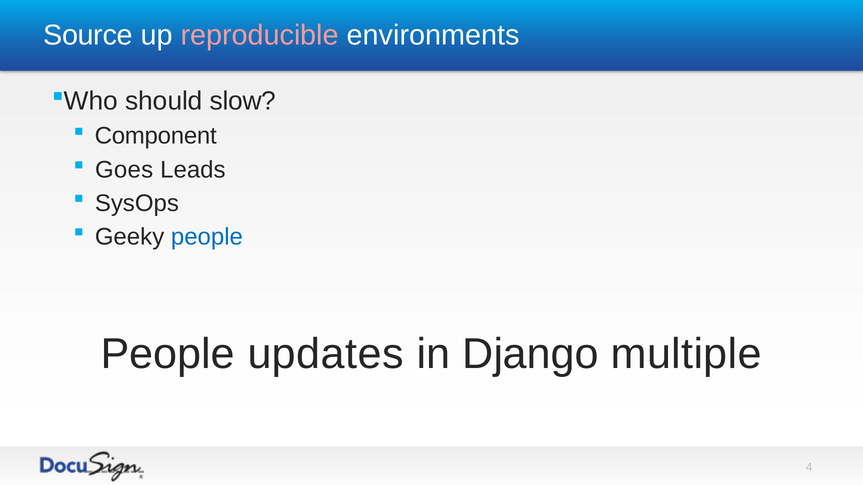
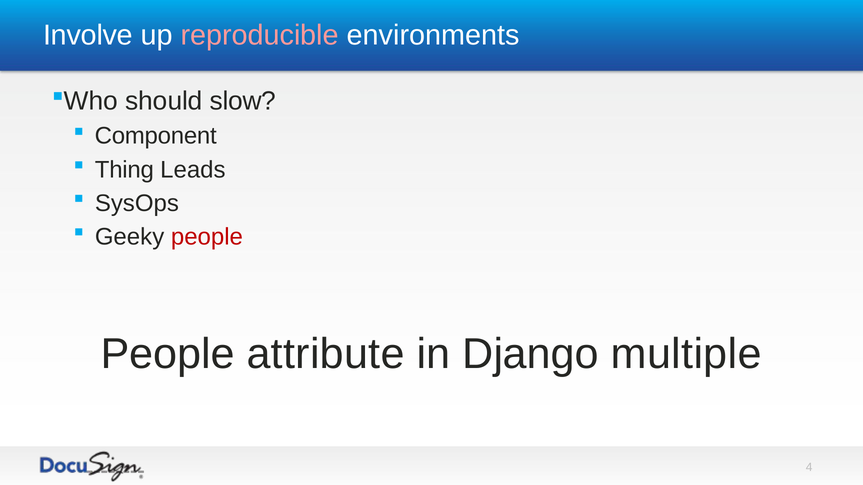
Source: Source -> Involve (88, 35)
Goes: Goes -> Thing (124, 170)
people colour: blue -> red (207, 237)
updates: updates -> attribute (326, 354)
